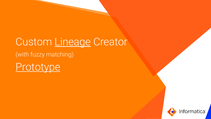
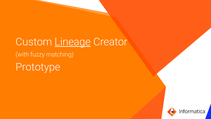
Prototype underline: present -> none (38, 67)
